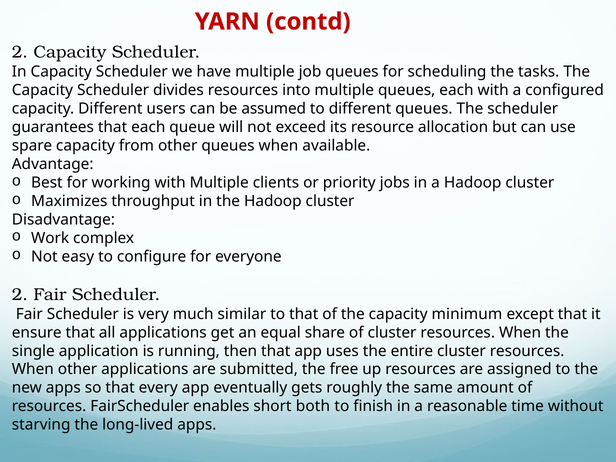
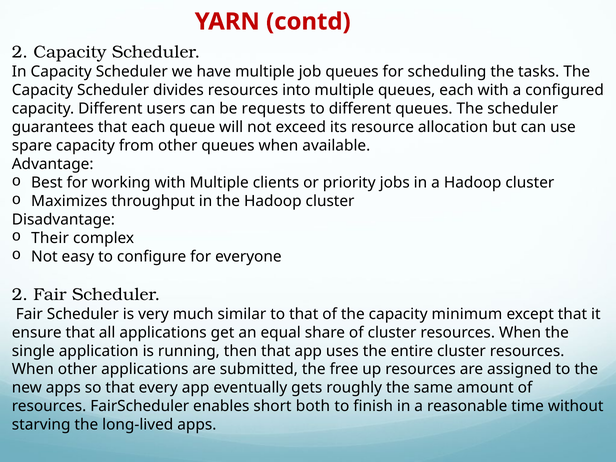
assumed: assumed -> requests (274, 109)
Work: Work -> Their (50, 238)
